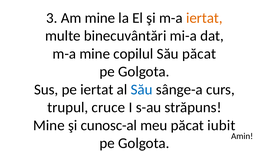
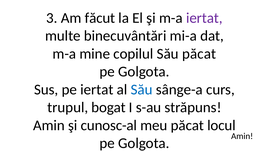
Am mine: mine -> făcut (100, 18)
iertat colour: orange -> purple (204, 18)
cruce: cruce -> bogat (109, 108)
Mine: Mine -> Amin (49, 126)
iubit: iubit -> locul (222, 126)
